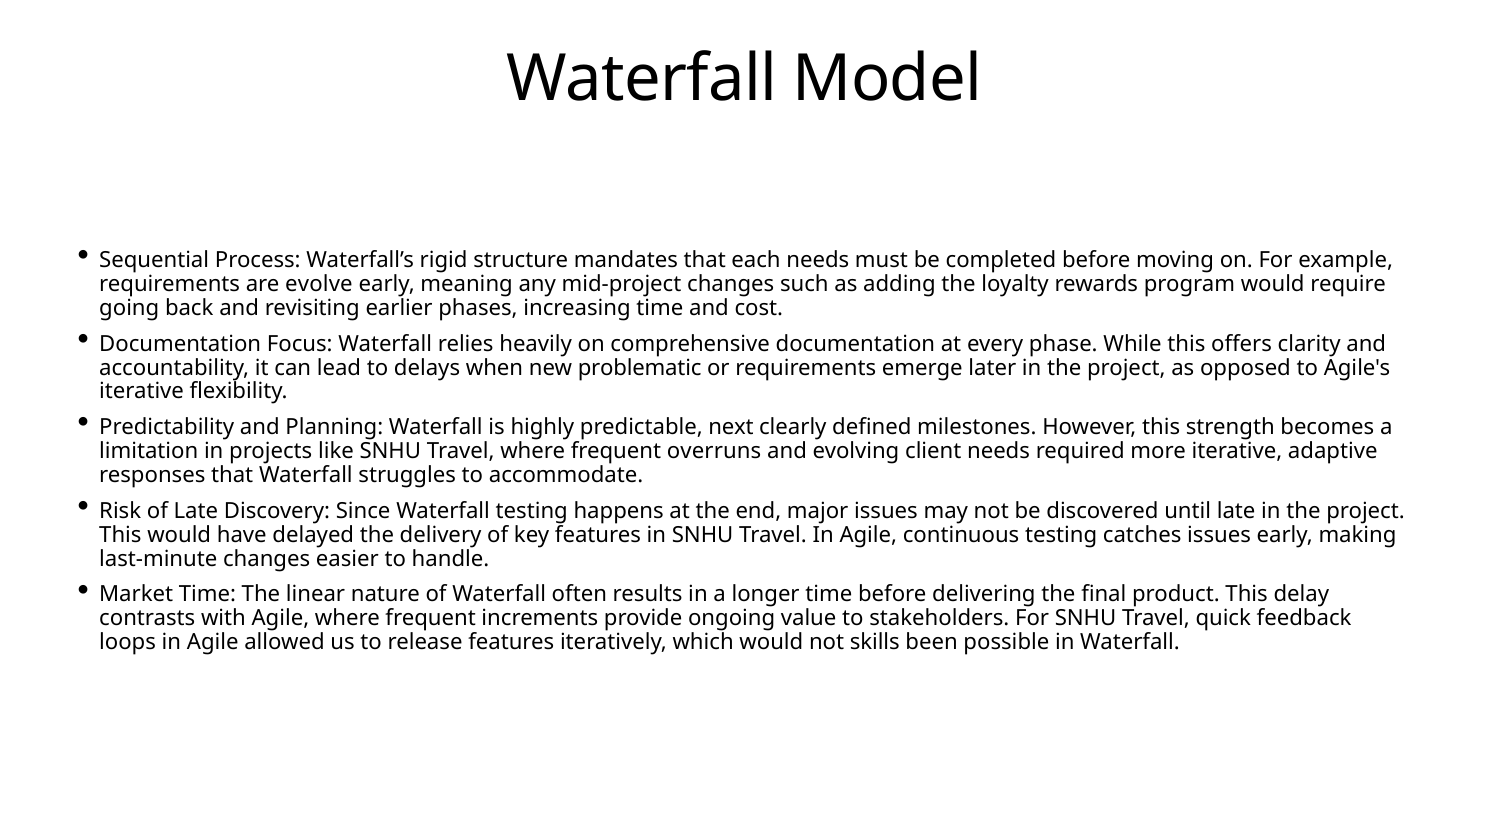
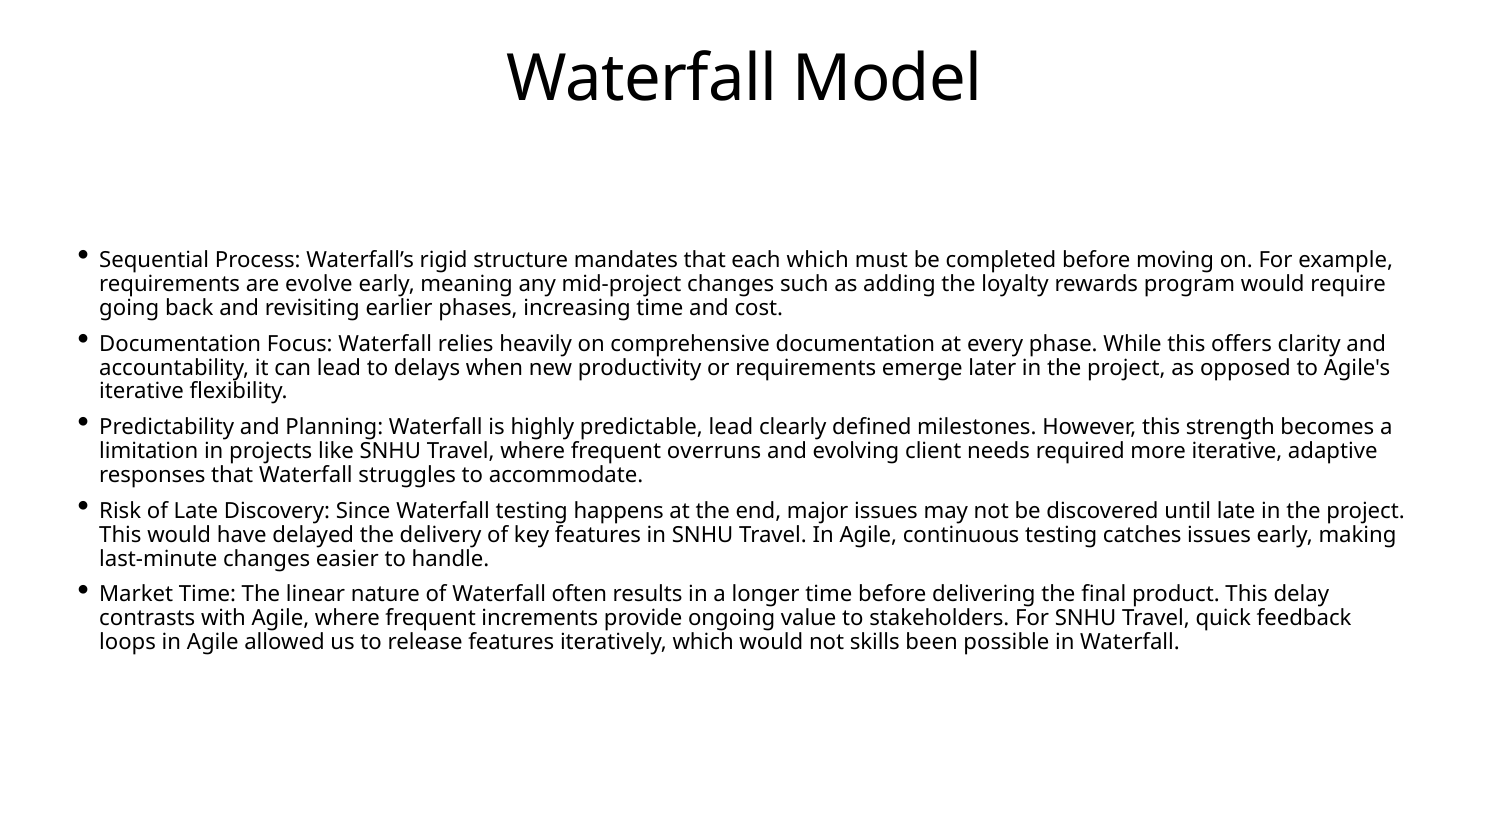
each needs: needs -> which (818, 260)
problematic: problematic -> productivity (640, 367)
predictable next: next -> lead (731, 427)
